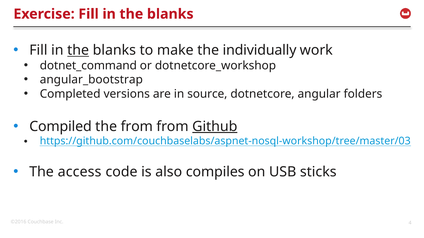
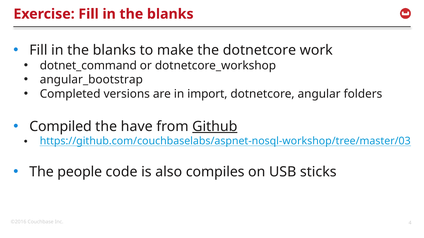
the underline: present -> none (78, 50)
the individually: individually -> dotnetcore (259, 50)
source: source -> import (207, 94)
the from: from -> have (137, 127)
access: access -> people (80, 172)
